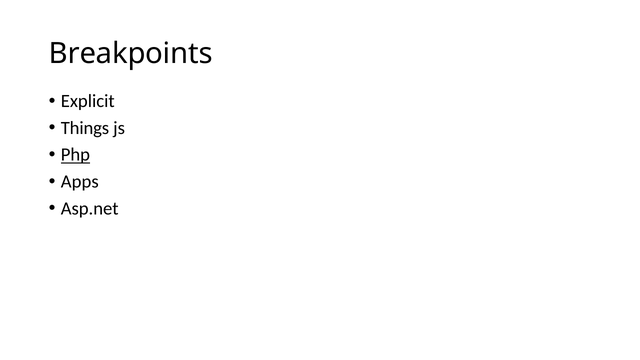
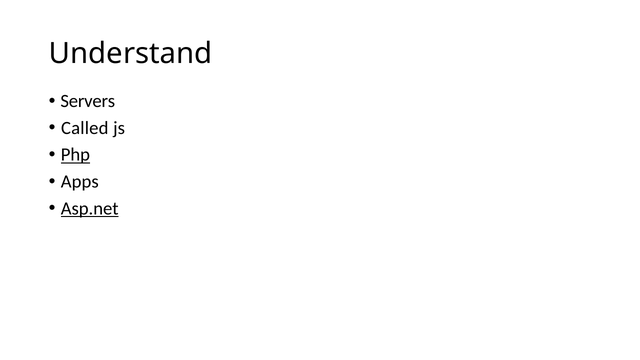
Breakpoints: Breakpoints -> Understand (131, 54)
Explicit: Explicit -> Servers (88, 101)
Things: Things -> Called (85, 128)
Asp.net underline: none -> present (90, 208)
